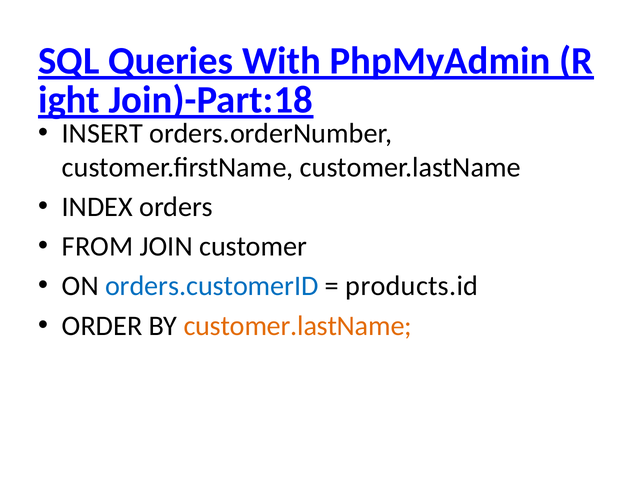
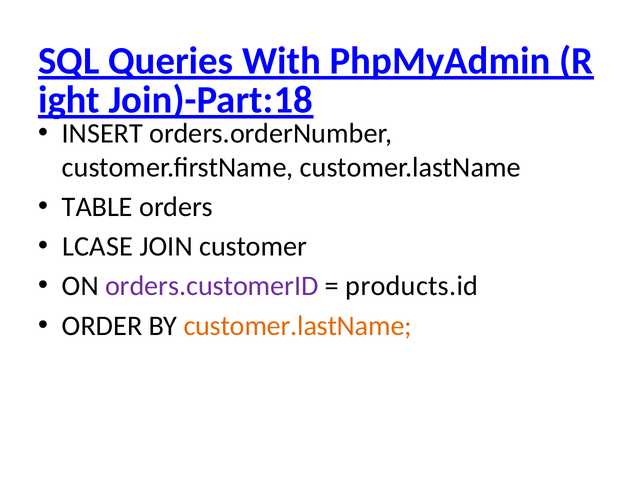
INDEX: INDEX -> TABLE (97, 207)
FROM: FROM -> LCASE (98, 246)
orders.customerID colour: blue -> purple (212, 286)
